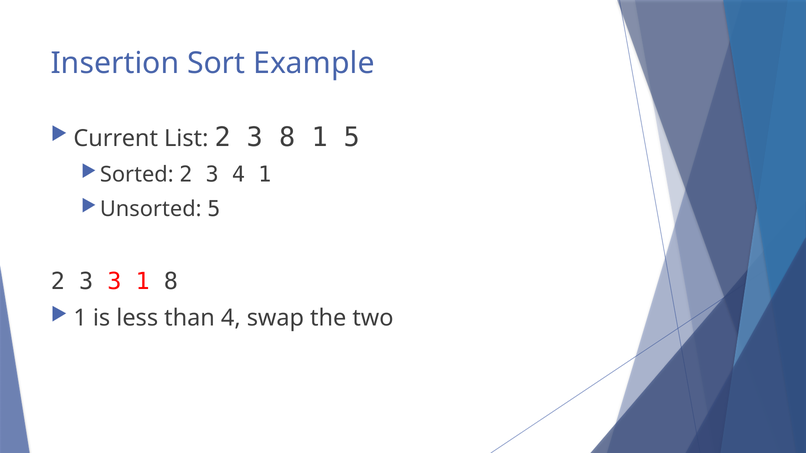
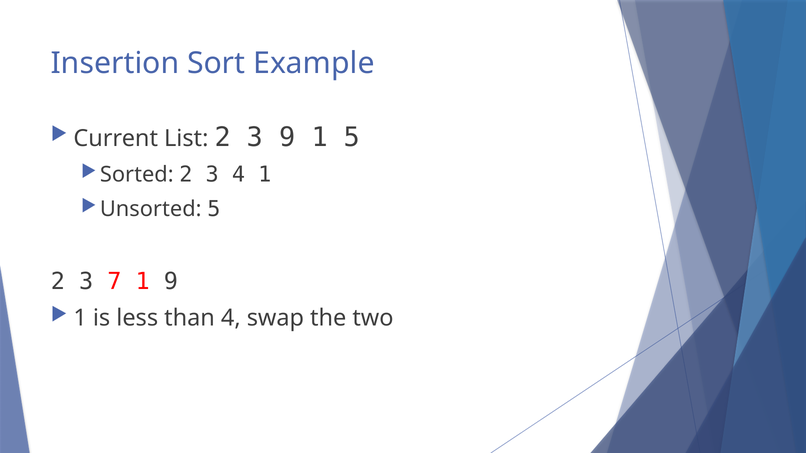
3 8: 8 -> 9 (287, 138)
3 3: 3 -> 7 (114, 282)
1 8: 8 -> 9 (171, 282)
